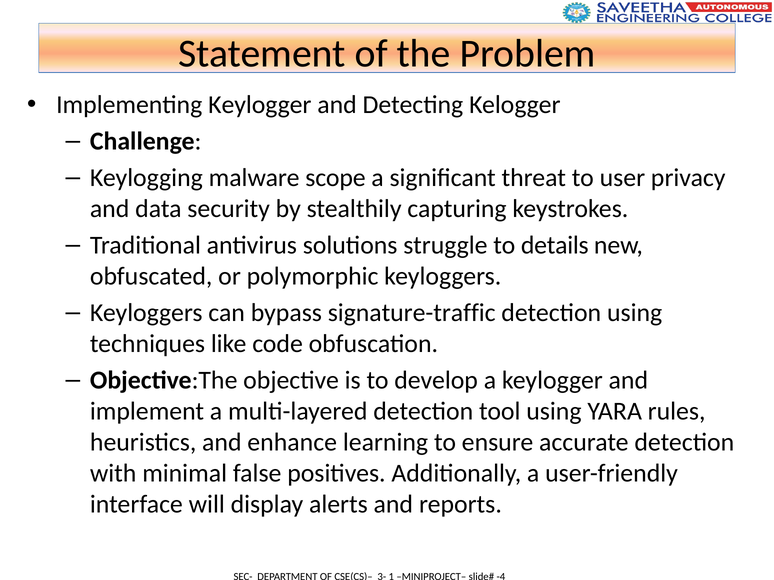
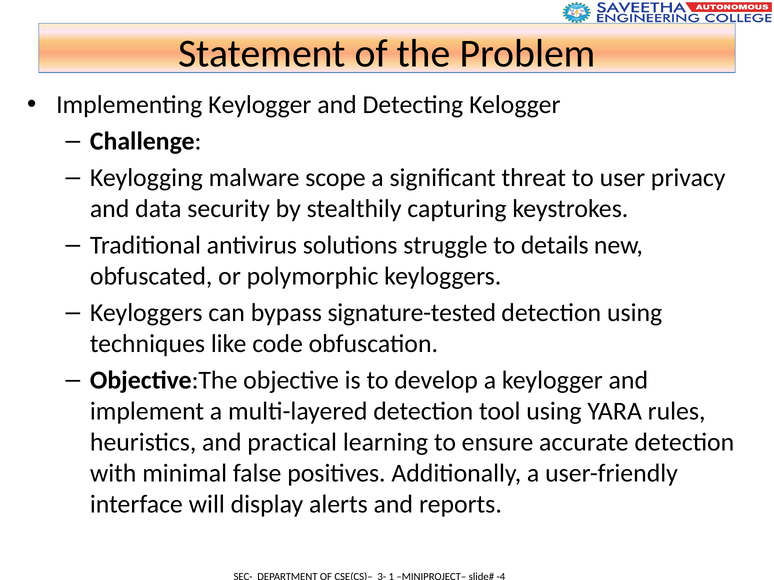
signature-traffic: signature-traffic -> signature-tested (412, 313)
enhance: enhance -> practical (292, 443)
